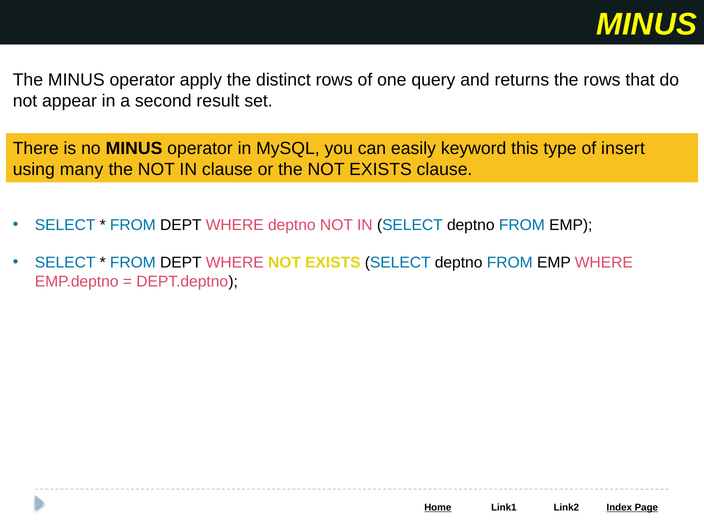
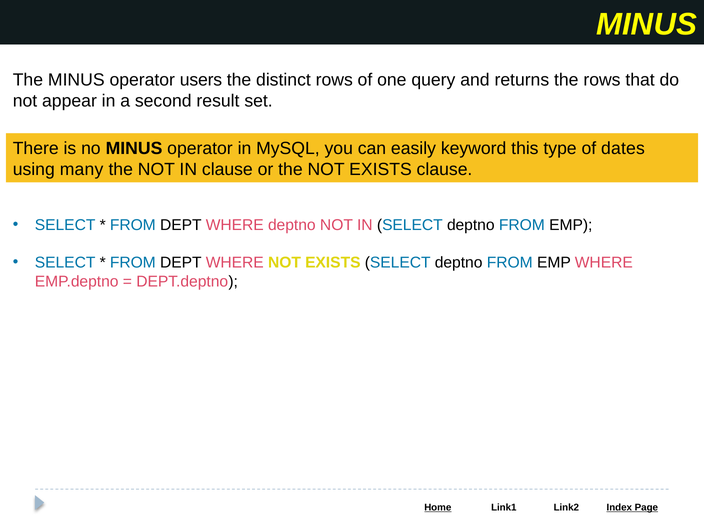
apply: apply -> users (201, 80)
insert: insert -> dates (623, 148)
